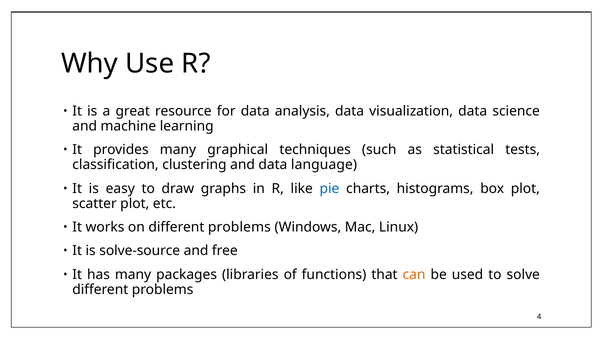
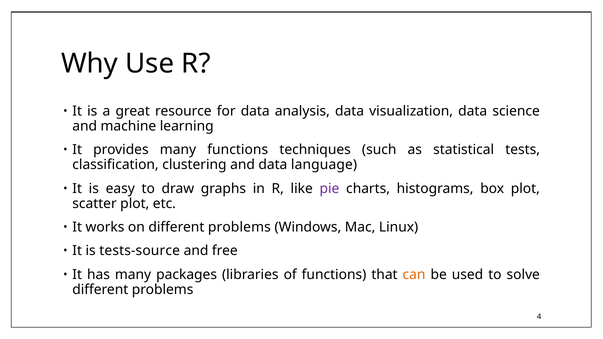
many graphical: graphical -> functions (238, 150)
pie colour: blue -> purple (329, 189)
solve-source: solve-source -> tests-source (140, 251)
